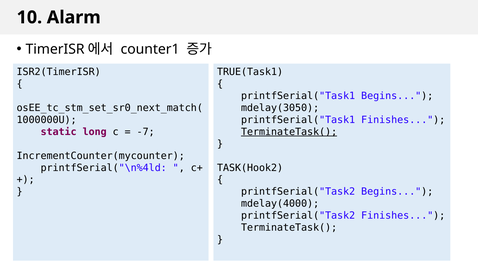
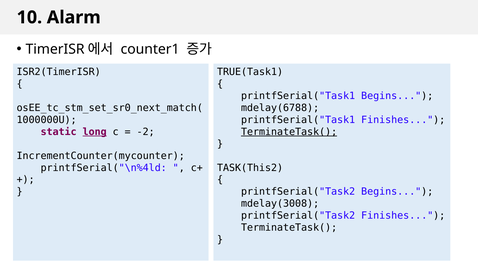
mdelay(3050: mdelay(3050 -> mdelay(6788 (280, 108)
long underline: none -> present (95, 132)
-7: -7 -> -2 (146, 132)
TASK(Hook2: TASK(Hook2 -> TASK(This2 (250, 168)
mdelay(4000: mdelay(4000 -> mdelay(3008 (280, 203)
